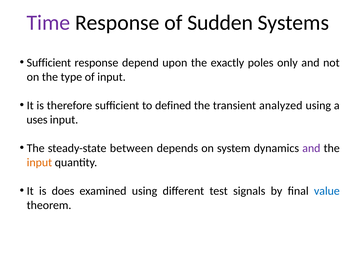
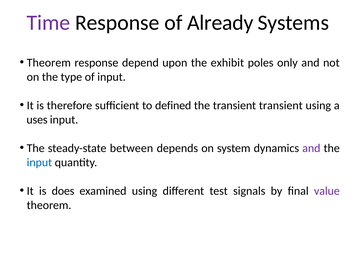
Sudden: Sudden -> Already (220, 23)
Sufficient: Sufficient -> Theorem (49, 63)
exactly: exactly -> exhibit (227, 63)
transient analyzed: analyzed -> transient (281, 105)
input colour: orange -> blue (39, 162)
value colour: blue -> purple (327, 191)
